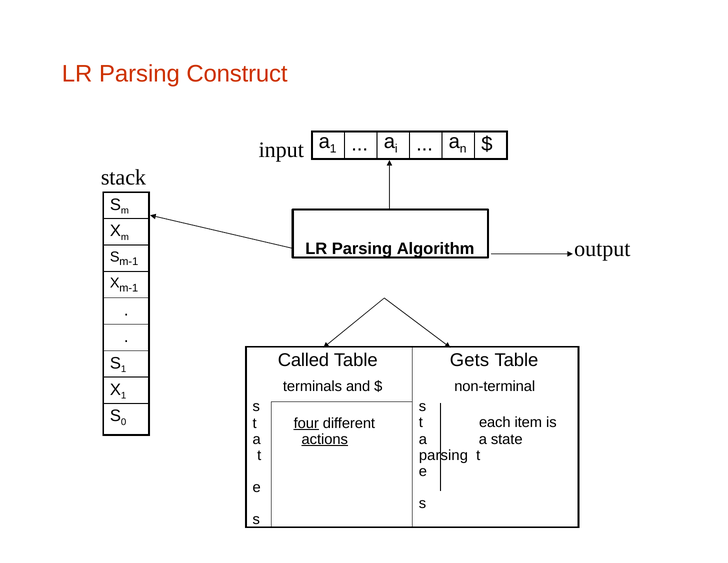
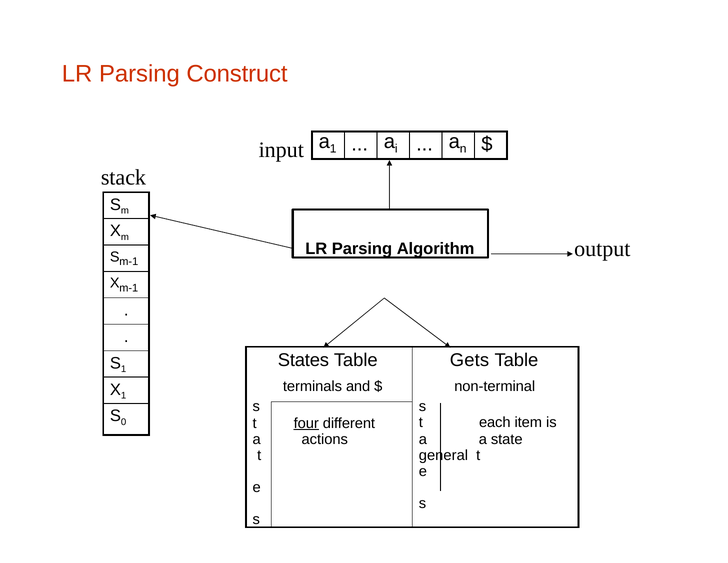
Called: Called -> States (303, 360)
actions underline: present -> none (325, 439)
parsing: parsing -> general (443, 455)
